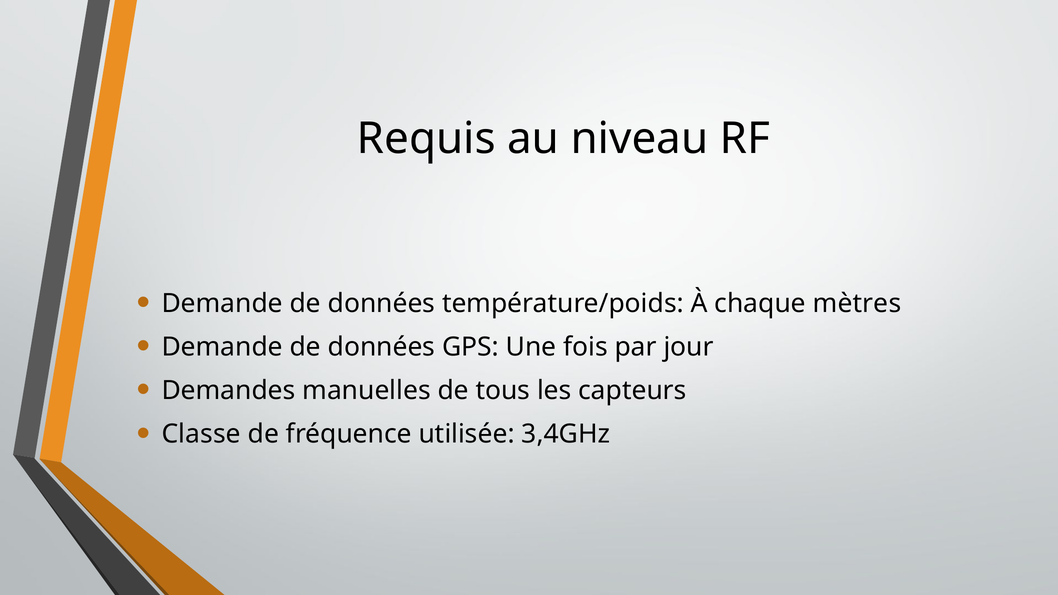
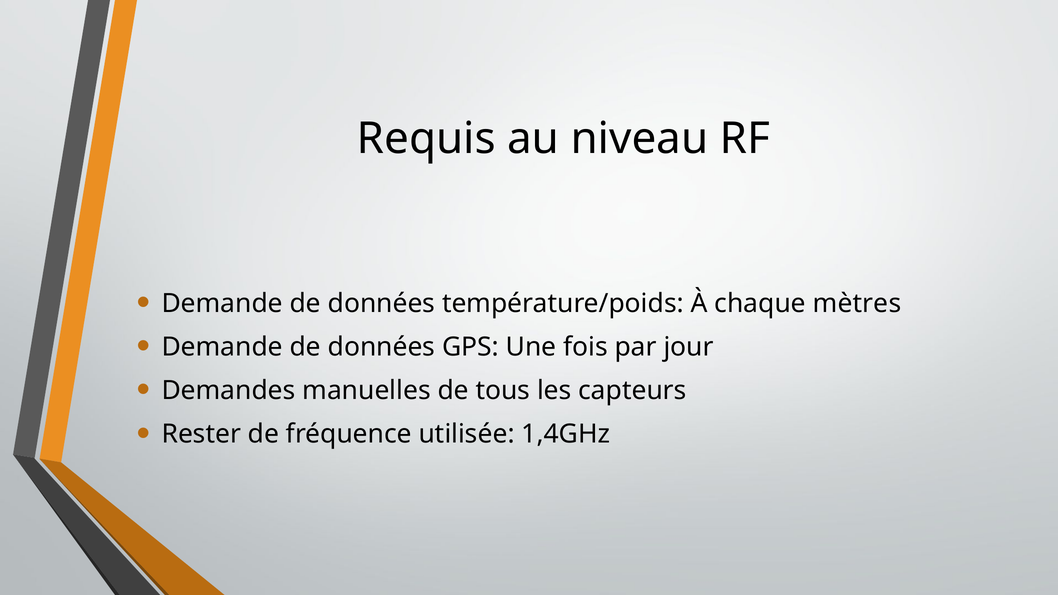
Classe: Classe -> Rester (201, 434)
3,4GHz: 3,4GHz -> 1,4GHz (566, 434)
